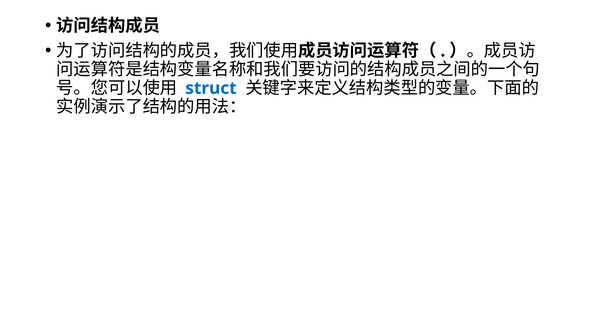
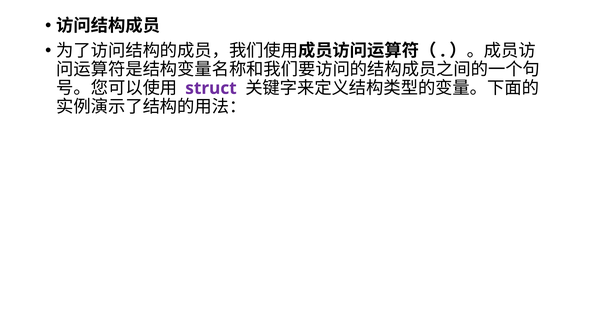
struct colour: blue -> purple (211, 88)
